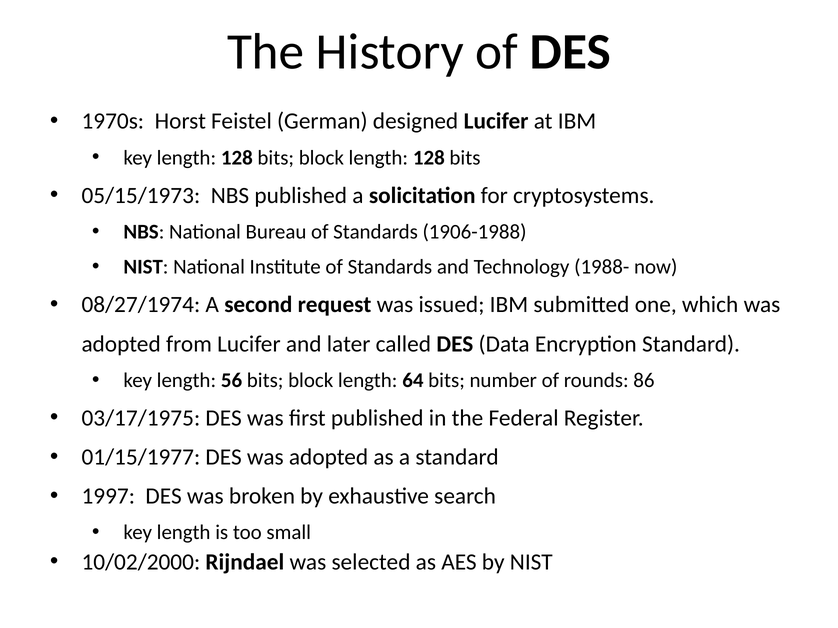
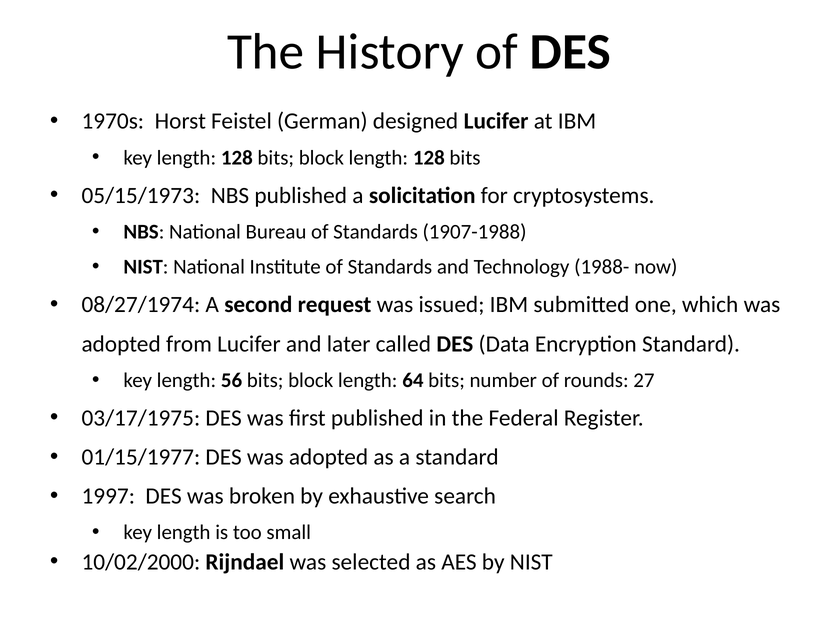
1906-1988: 1906-1988 -> 1907-1988 (474, 232)
86: 86 -> 27 (644, 381)
